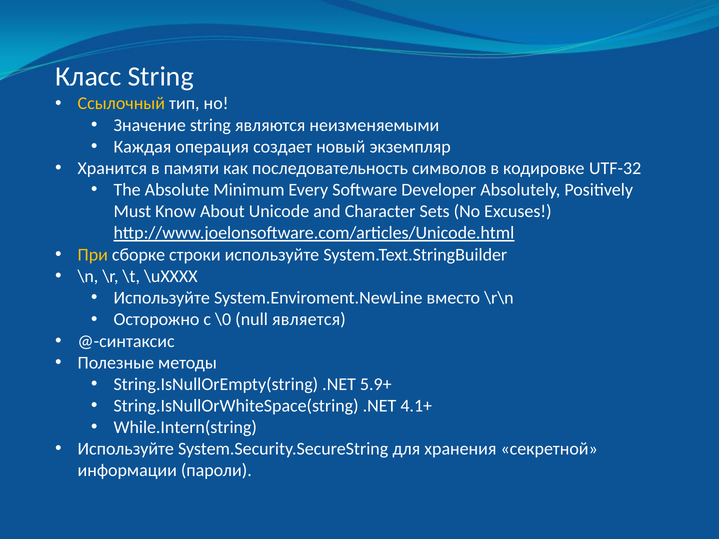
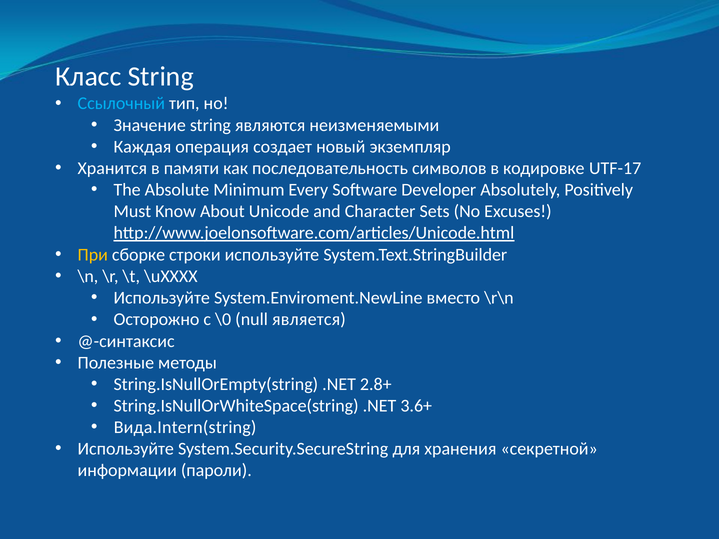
Ссылочный colour: yellow -> light blue (121, 104)
UTF-32: UTF-32 -> UTF-17 (615, 168)
5.9+: 5.9+ -> 2.8+ (376, 384)
4.1+: 4.1+ -> 3.6+ (416, 406)
While.Intern(string: While.Intern(string -> Вида.Intern(string (185, 428)
